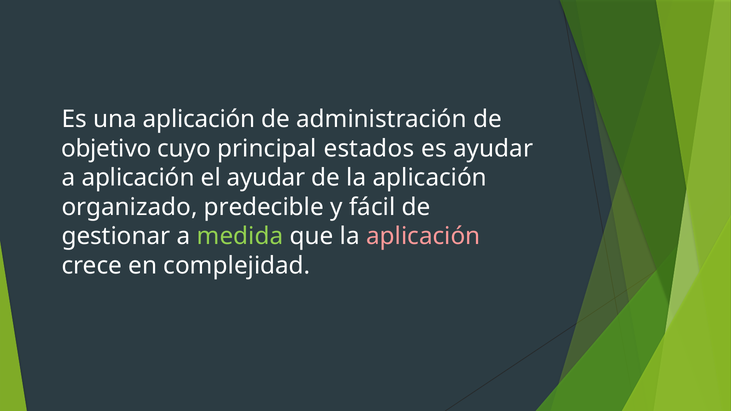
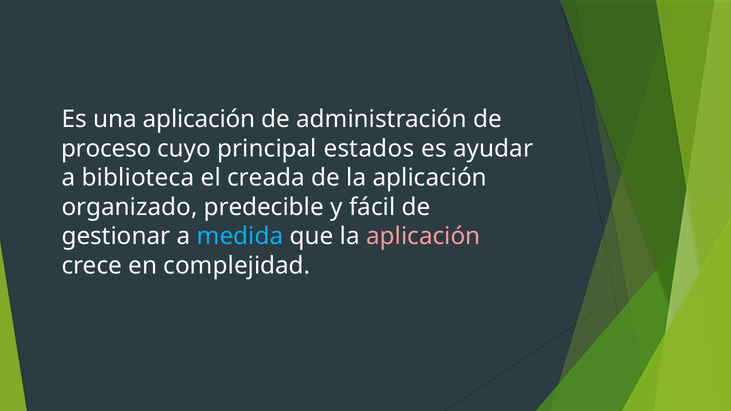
objetivo: objetivo -> proceso (106, 149)
a aplicación: aplicación -> biblioteca (138, 178)
el ayudar: ayudar -> creada (266, 178)
medida colour: light green -> light blue (240, 236)
